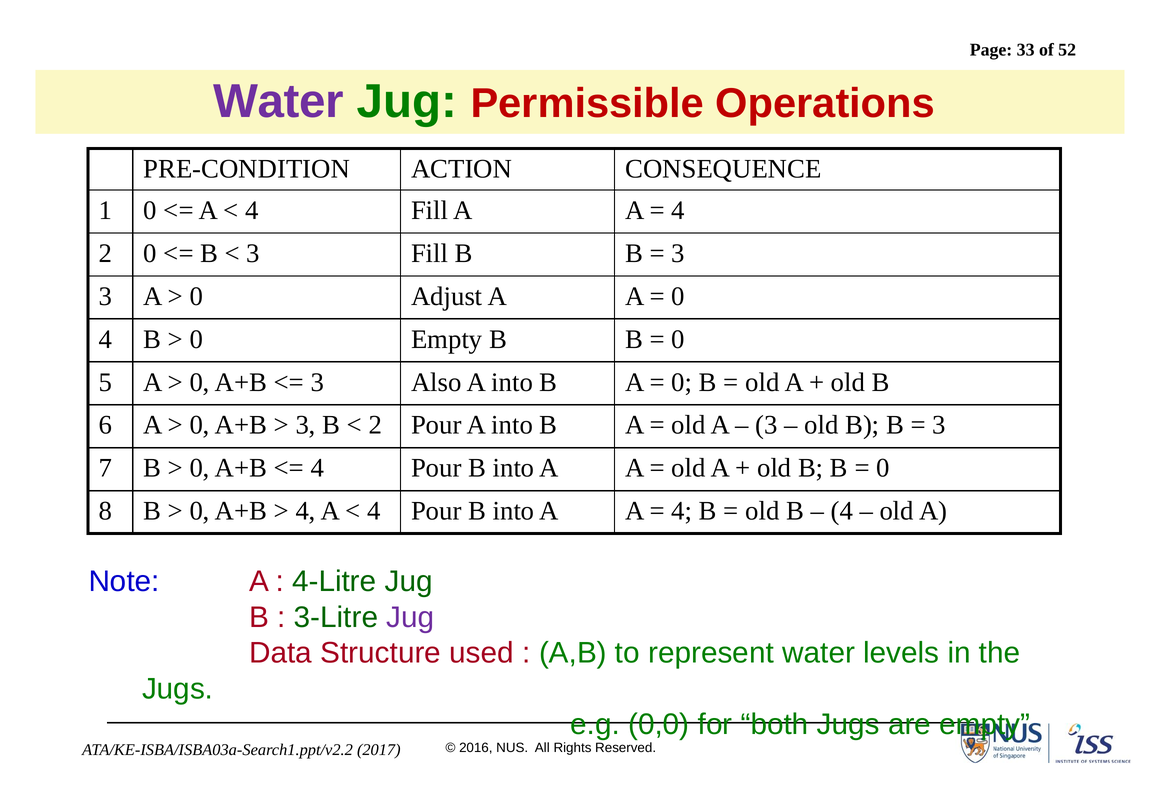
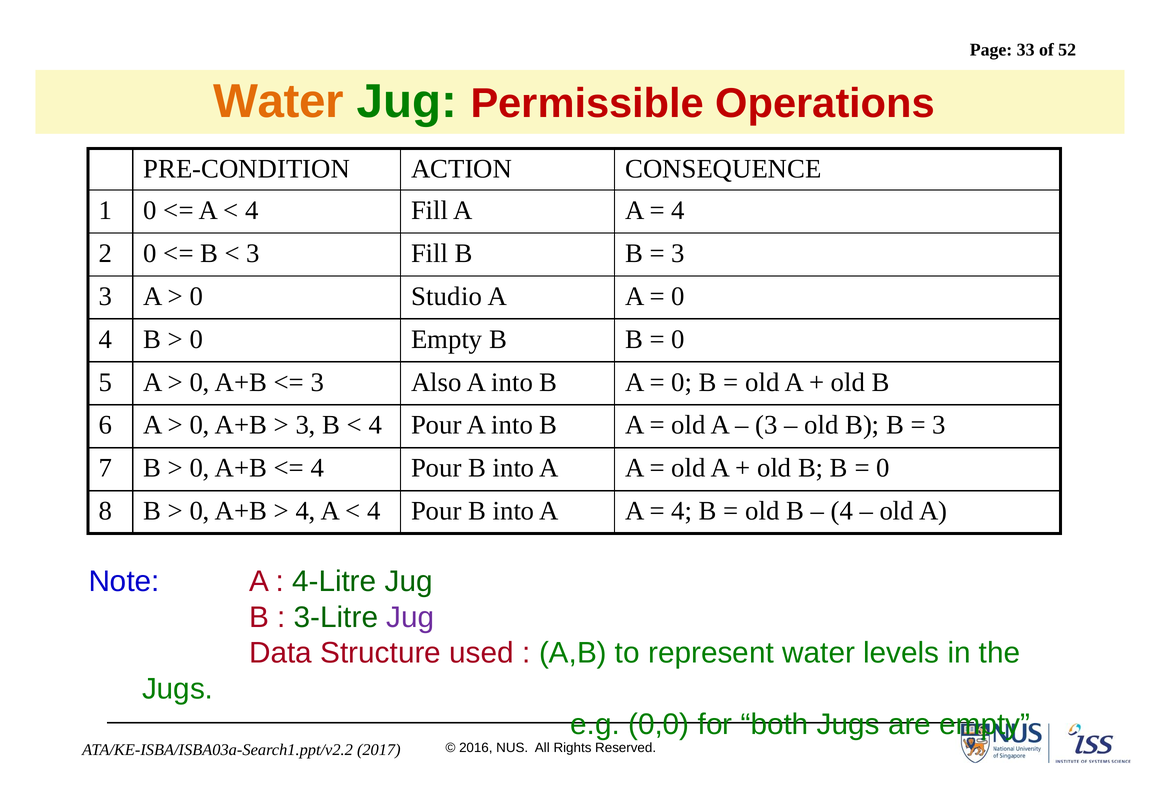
Water colour: purple -> orange (279, 102)
Adjust: Adjust -> Studio (447, 296)
2: 2 -> 4 (375, 425)
